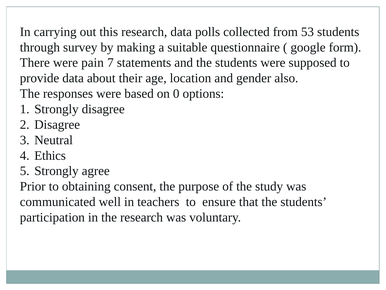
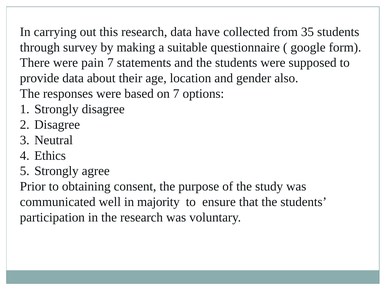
polls: polls -> have (208, 32)
53: 53 -> 35 (307, 32)
on 0: 0 -> 7 (176, 93)
teachers: teachers -> majority (158, 202)
